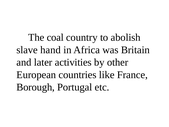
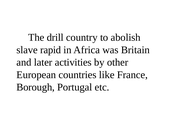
coal: coal -> drill (55, 37)
hand: hand -> rapid (51, 50)
